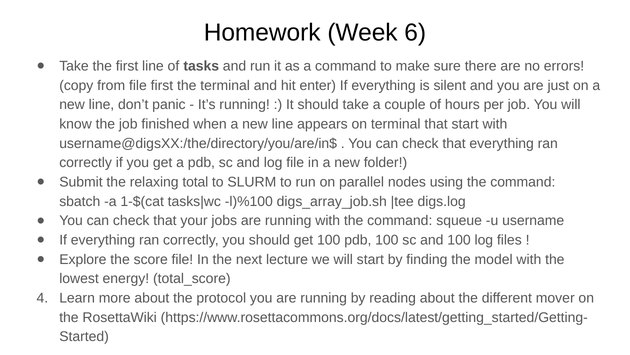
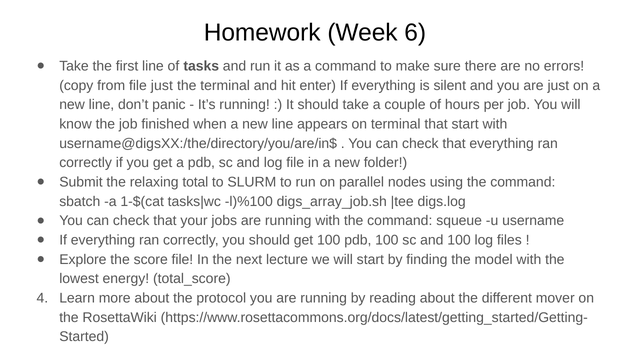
file first: first -> just (162, 85)
